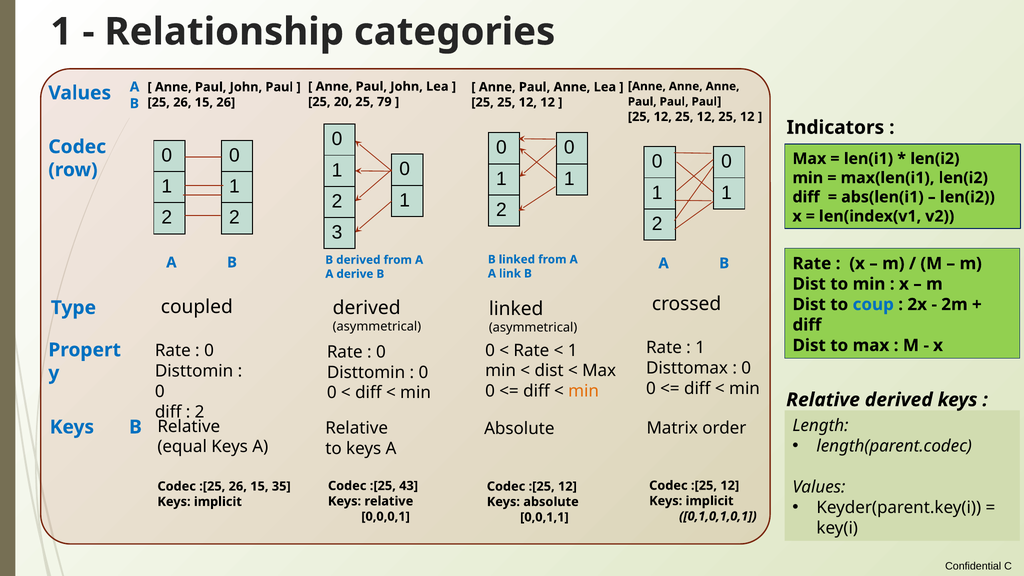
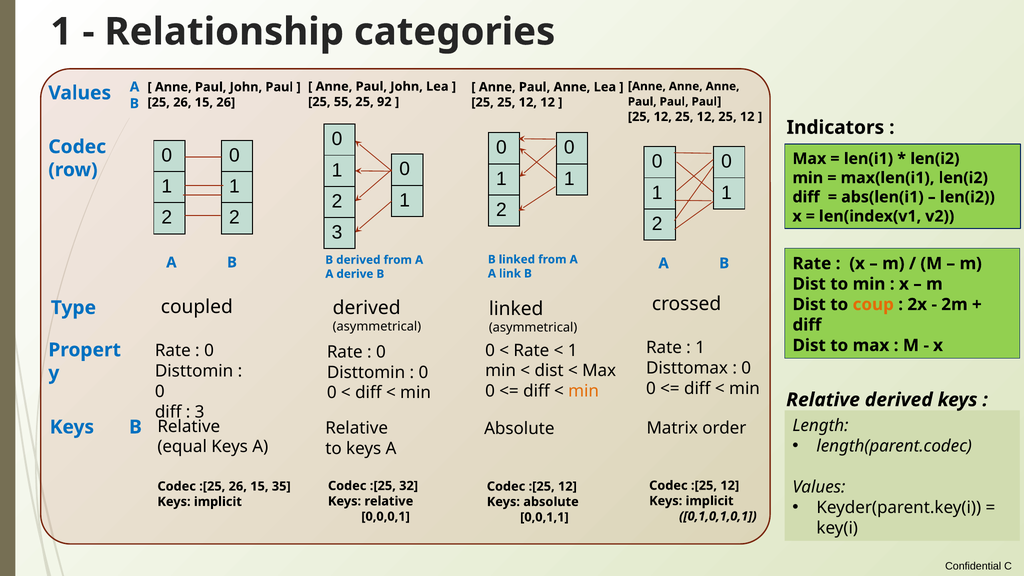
20: 20 -> 55 (343, 102)
79: 79 -> 92 (384, 102)
coup colour: blue -> orange (873, 304)
2: 2 -> 3 (200, 412)
43: 43 -> 32 (409, 486)
